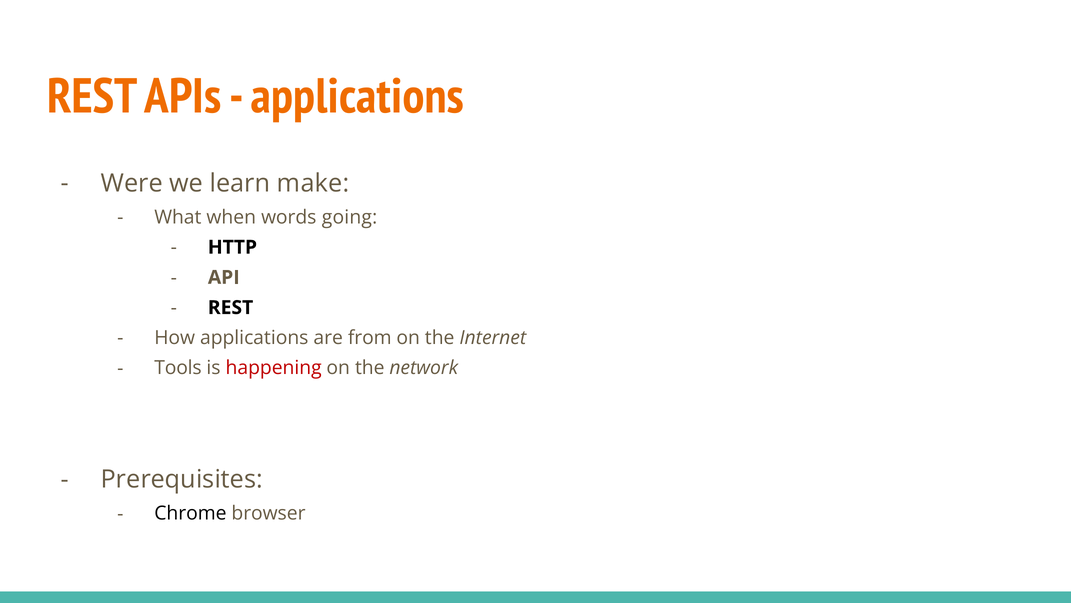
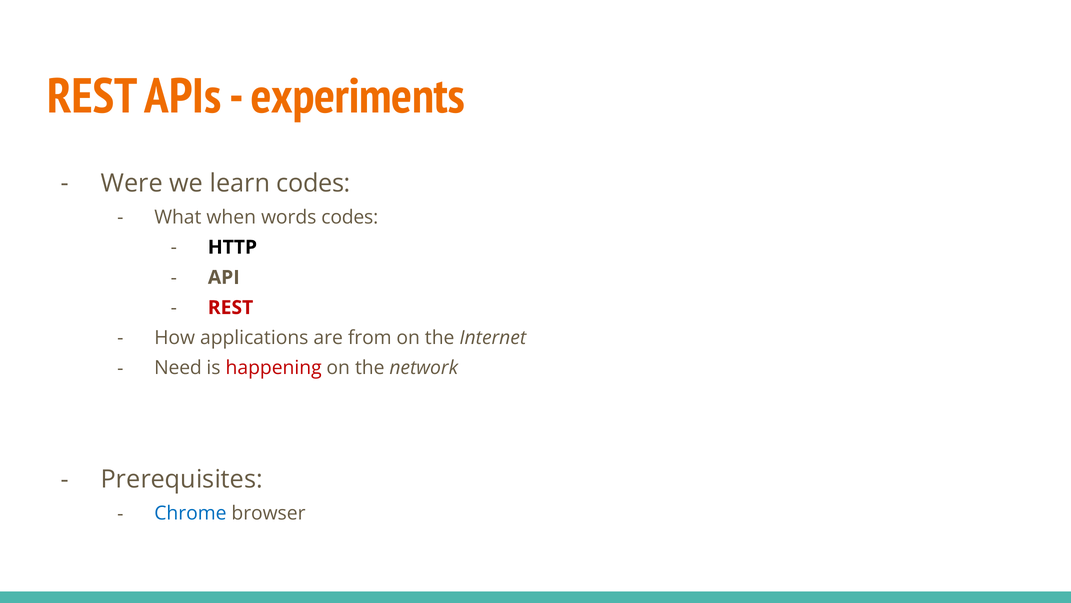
applications: applications -> experiments (358, 97)
learn make: make -> codes (313, 183)
words going: going -> codes (350, 217)
REST colour: black -> red (231, 307)
Tools: Tools -> Need (178, 368)
Chrome colour: black -> blue (190, 513)
